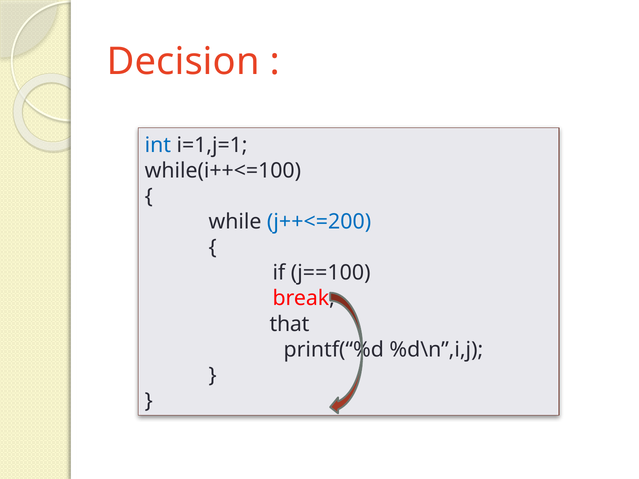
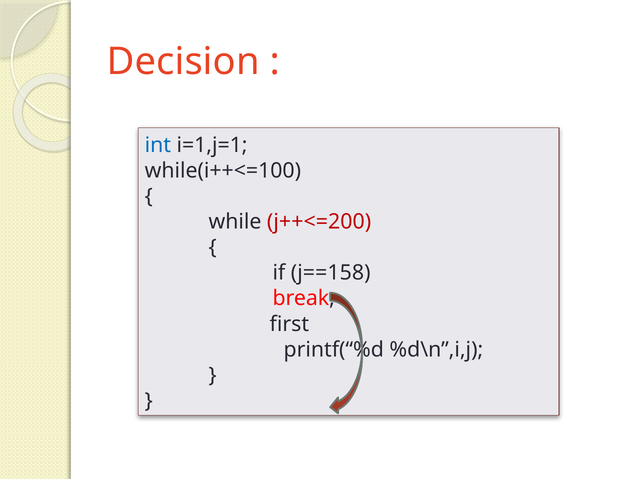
j++<=200 colour: blue -> red (319, 222)
j==100: j==100 -> j==158 (331, 273)
that: that -> first (289, 324)
